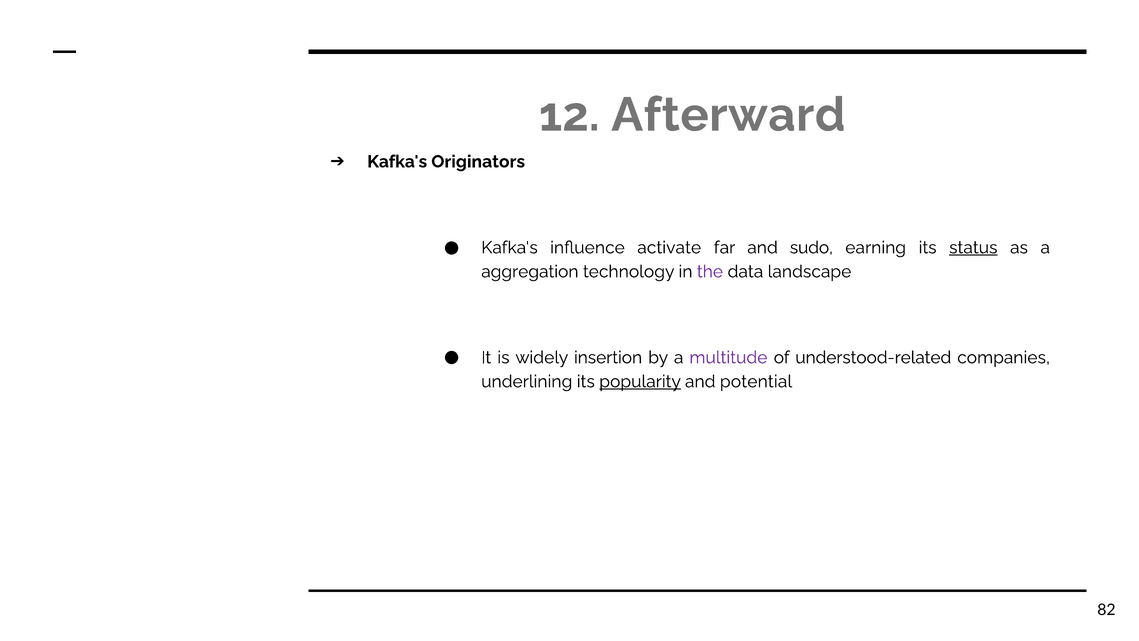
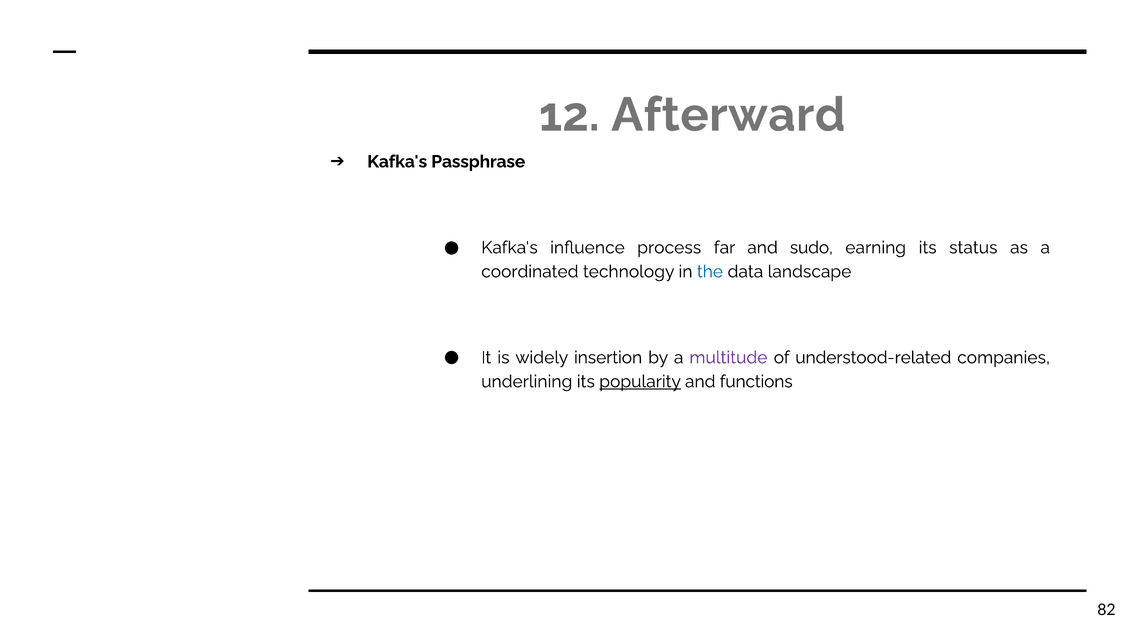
Originators: Originators -> Passphrase (478, 162)
activate: activate -> process (669, 247)
status underline: present -> none (973, 247)
aggregation: aggregation -> coordinated (530, 271)
the colour: purple -> blue (710, 271)
potential: potential -> functions (756, 381)
